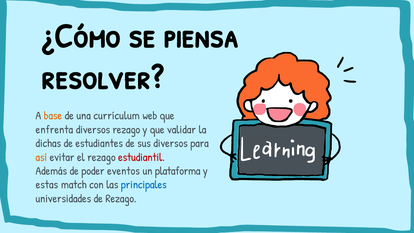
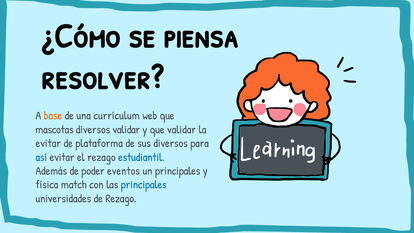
enfrenta: enfrenta -> mascotas (54, 130)
diversos rezago: rezago -> validar (126, 130)
dichas: dichas -> evitar (48, 143)
estudiantes: estudiantes -> plataforma (99, 143)
así colour: orange -> blue (41, 157)
estudiantil colour: red -> blue (141, 157)
un plataforma: plataforma -> principales (178, 171)
estas: estas -> física (47, 185)
